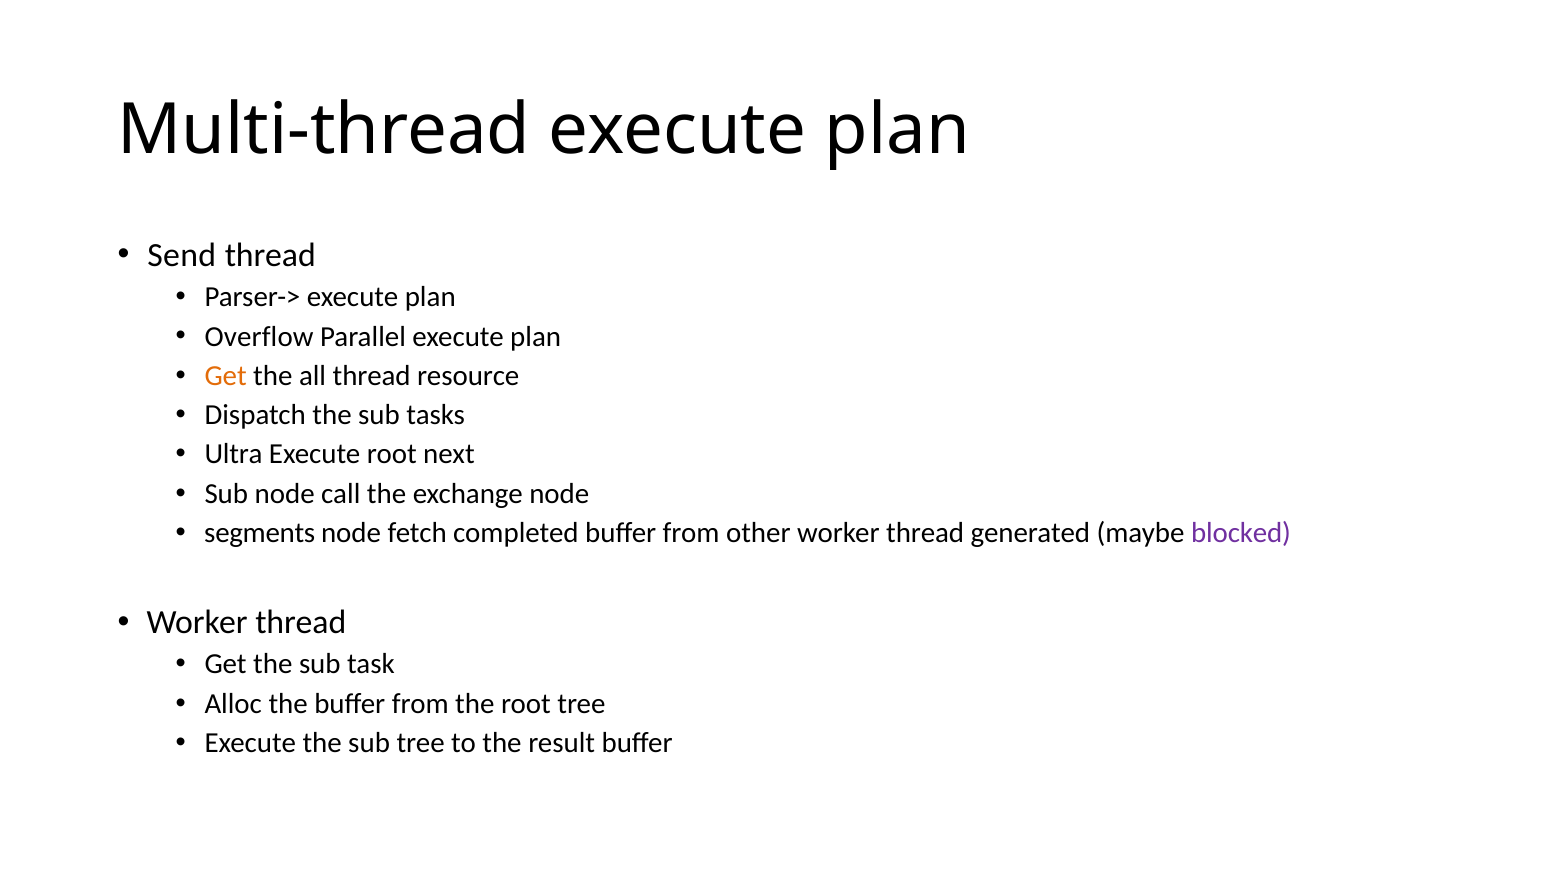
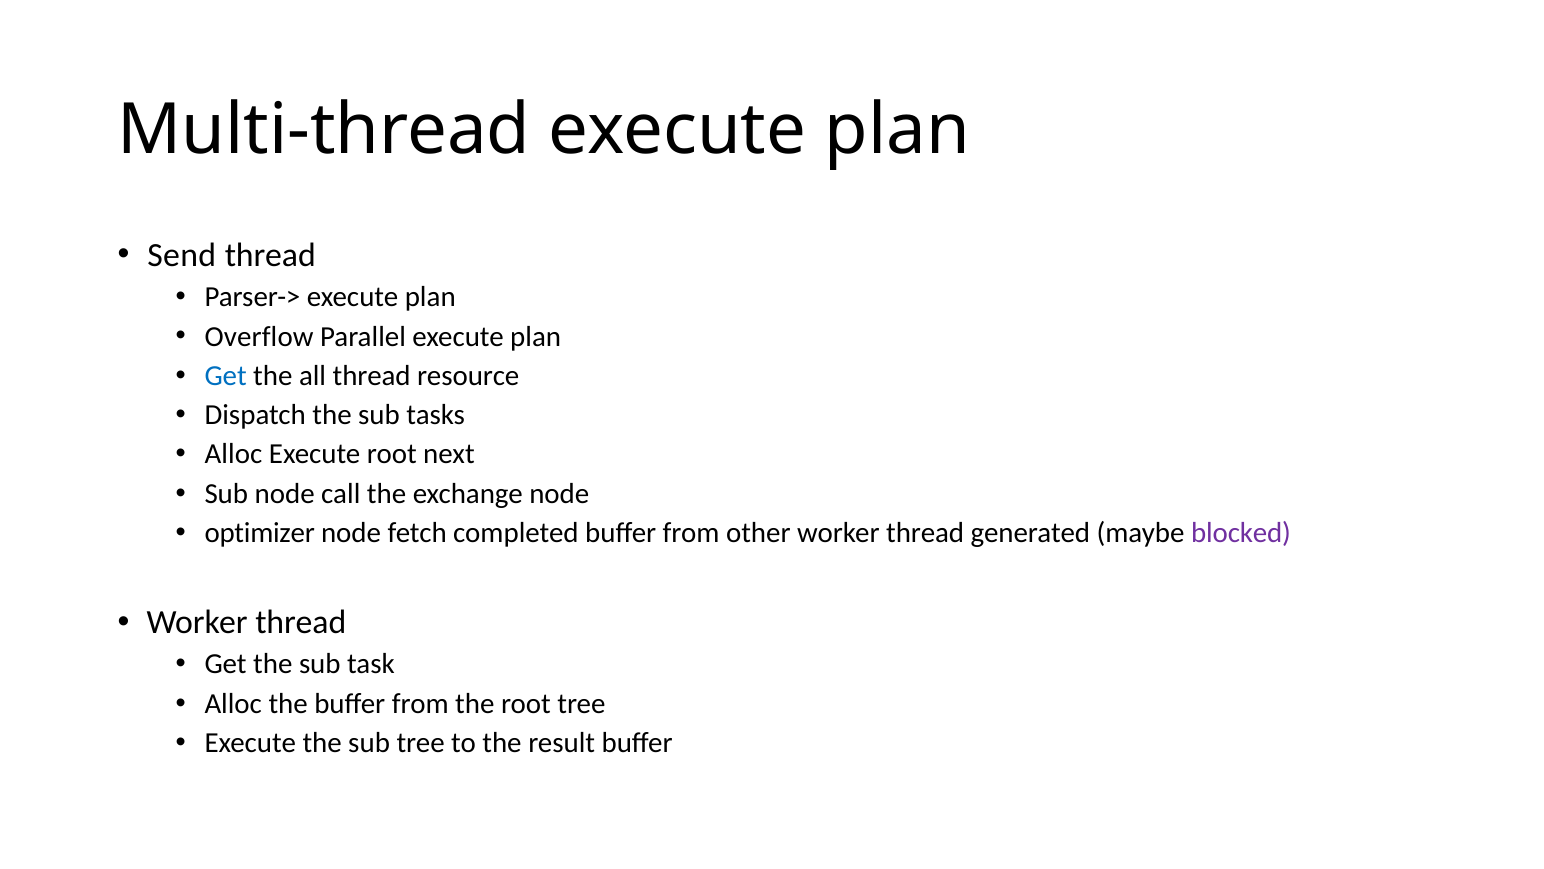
Get colour: orange -> blue (226, 376)
Ultra: Ultra -> Alloc (233, 454)
segments: segments -> optimizer (260, 533)
